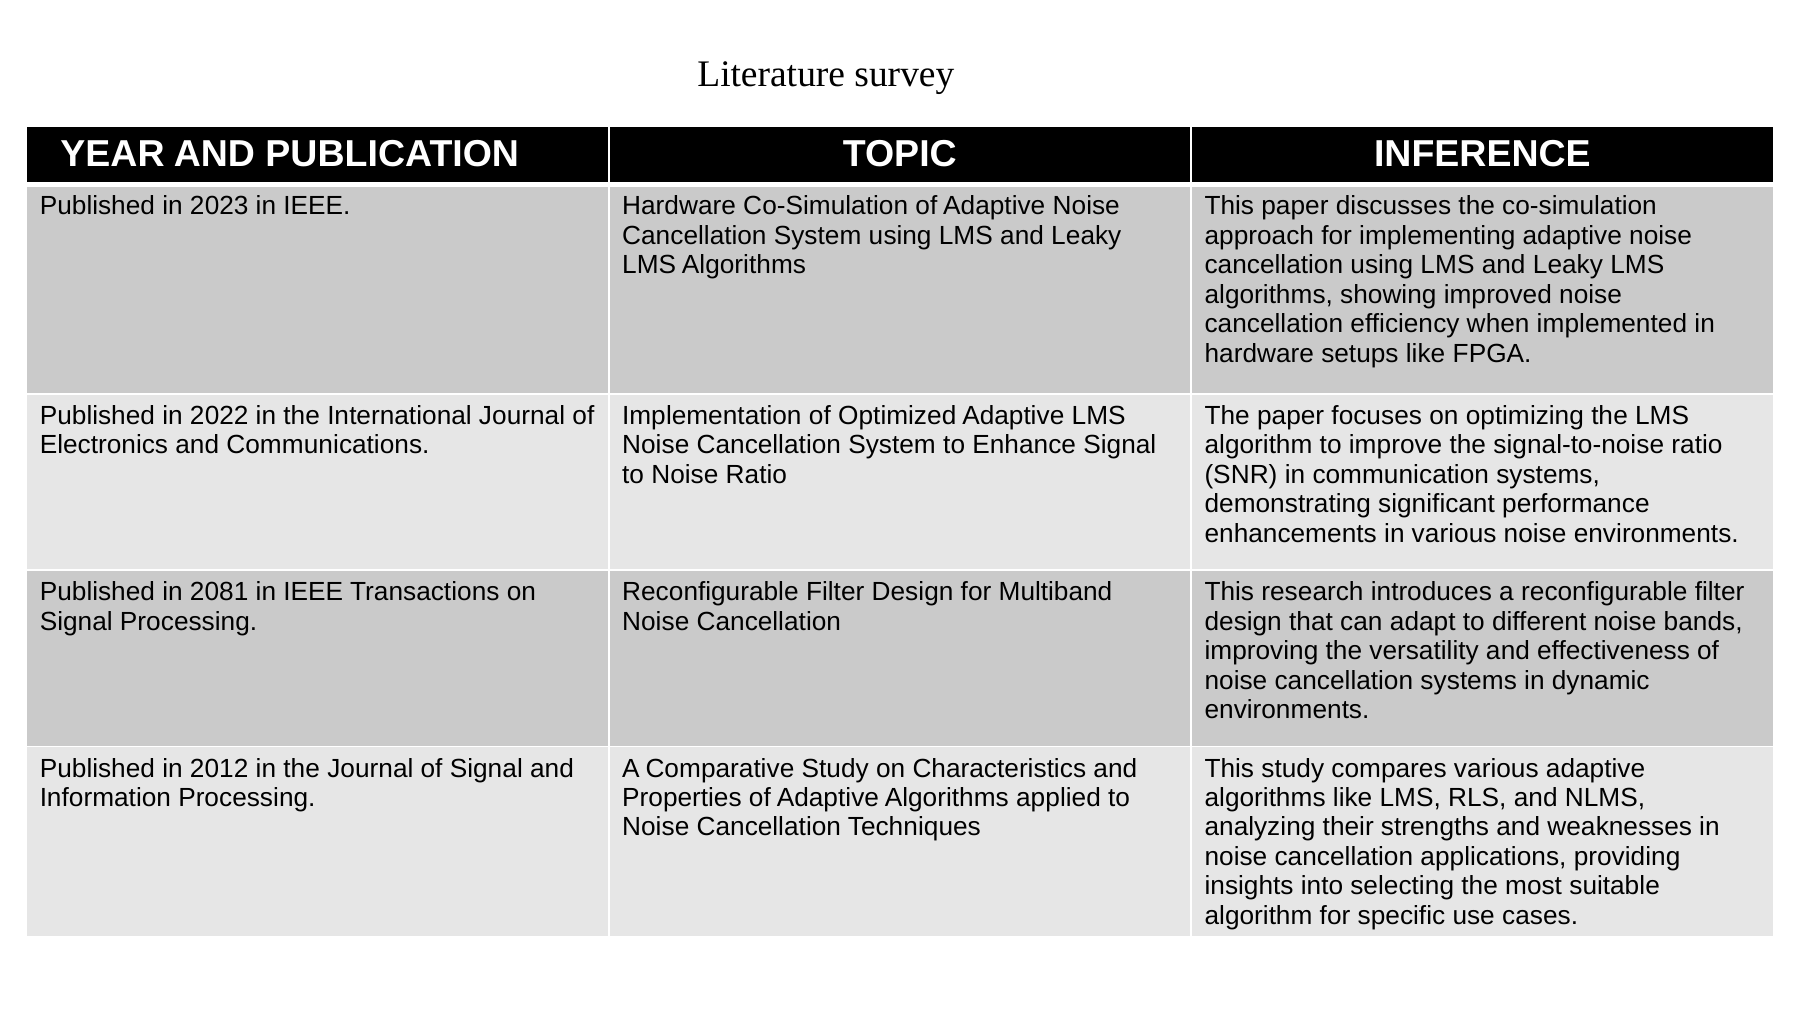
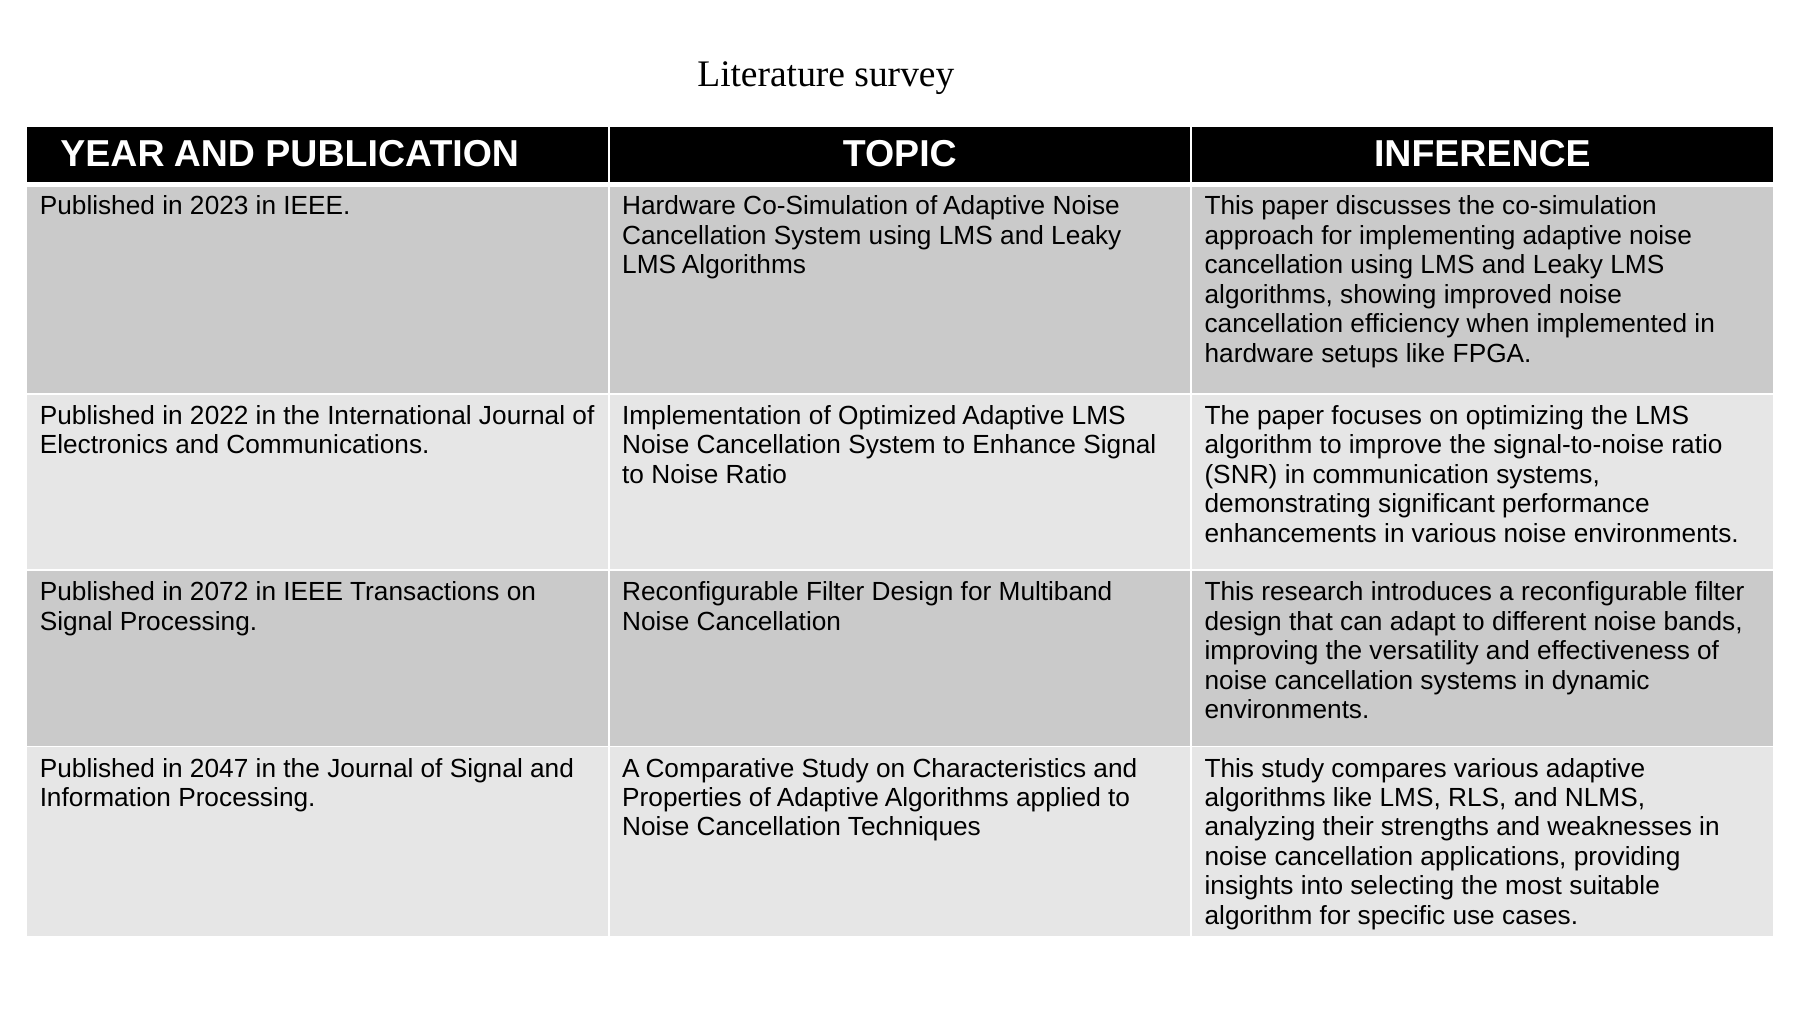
2081: 2081 -> 2072 (219, 592)
2012: 2012 -> 2047 (219, 769)
